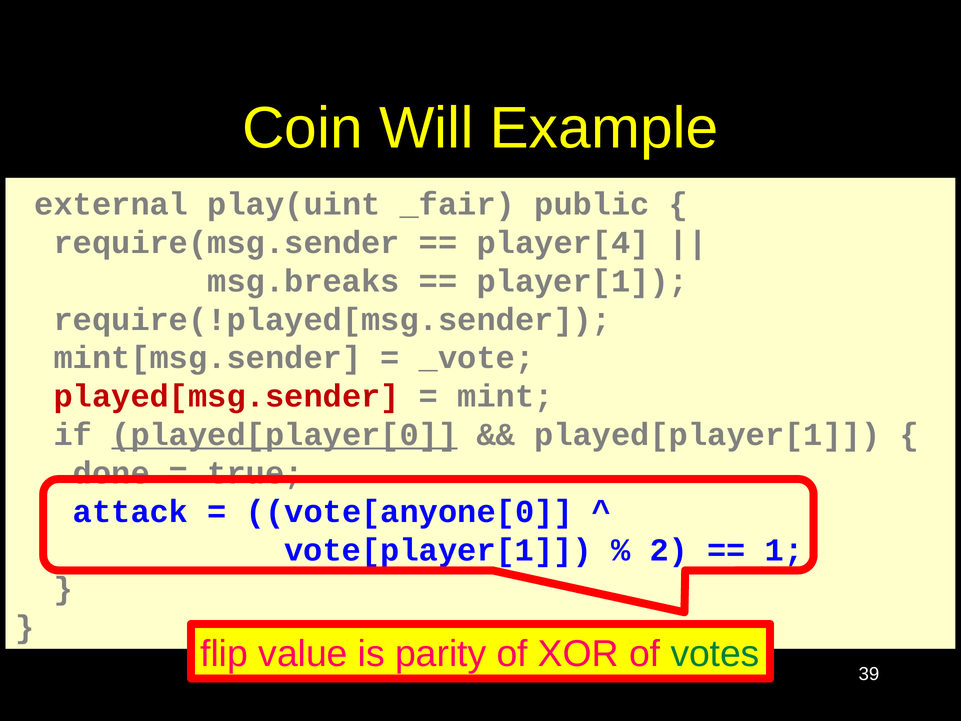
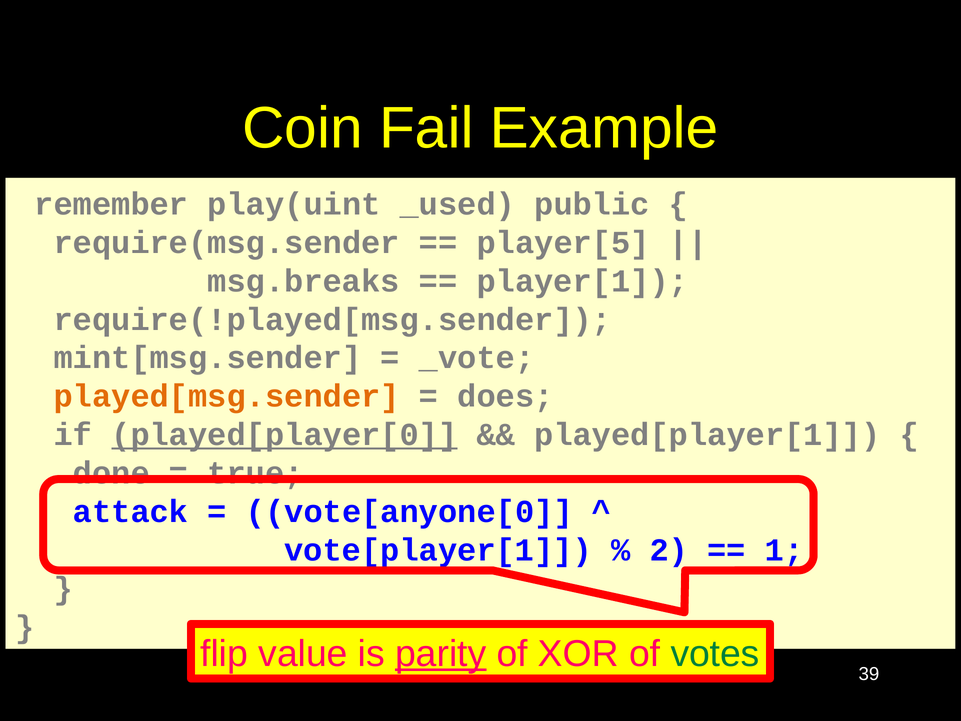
Will: Will -> Fail (426, 128)
external: external -> remember (111, 204)
_fair: _fair -> _used (457, 204)
player[4: player[4 -> player[5 (563, 242)
played[msg.sender colour: red -> orange (227, 396)
mint: mint -> does (505, 396)
parity underline: none -> present (441, 654)
